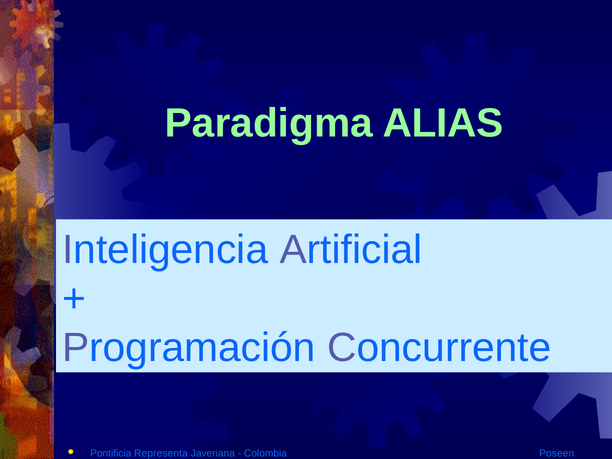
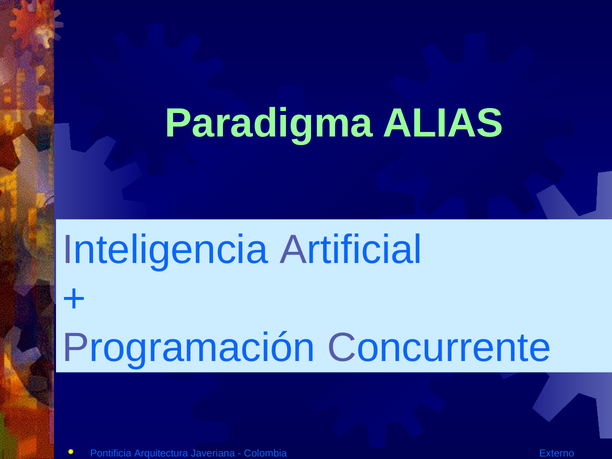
Representa: Representa -> Arquitectura (161, 454)
Poseen: Poseen -> Externo (557, 454)
